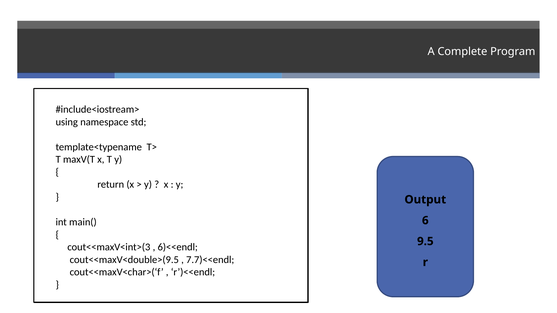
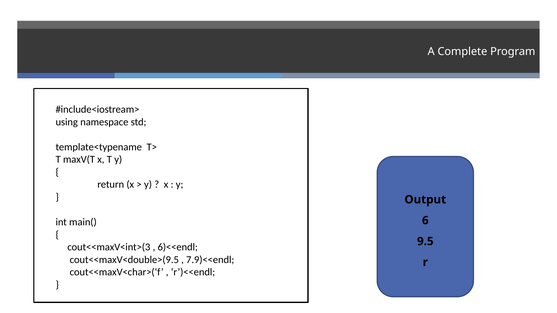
7.7)<<endl: 7.7)<<endl -> 7.9)<<endl (210, 260)
